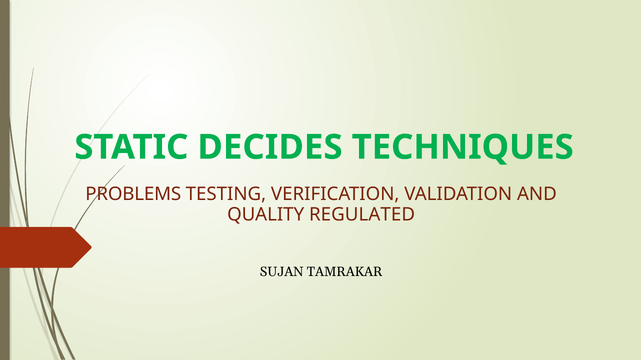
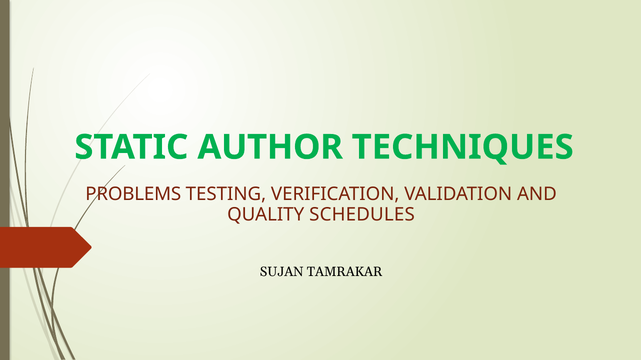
DECIDES: DECIDES -> AUTHOR (270, 148)
REGULATED: REGULATED -> SCHEDULES (362, 215)
